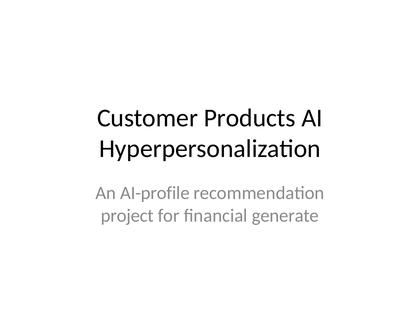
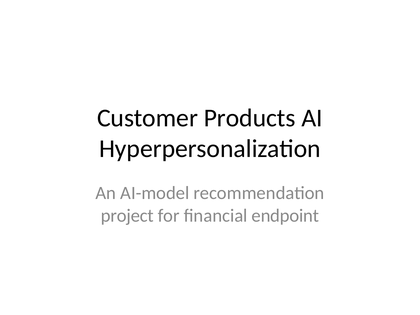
AI-profile: AI-profile -> AI-model (155, 193)
generate: generate -> endpoint (285, 216)
